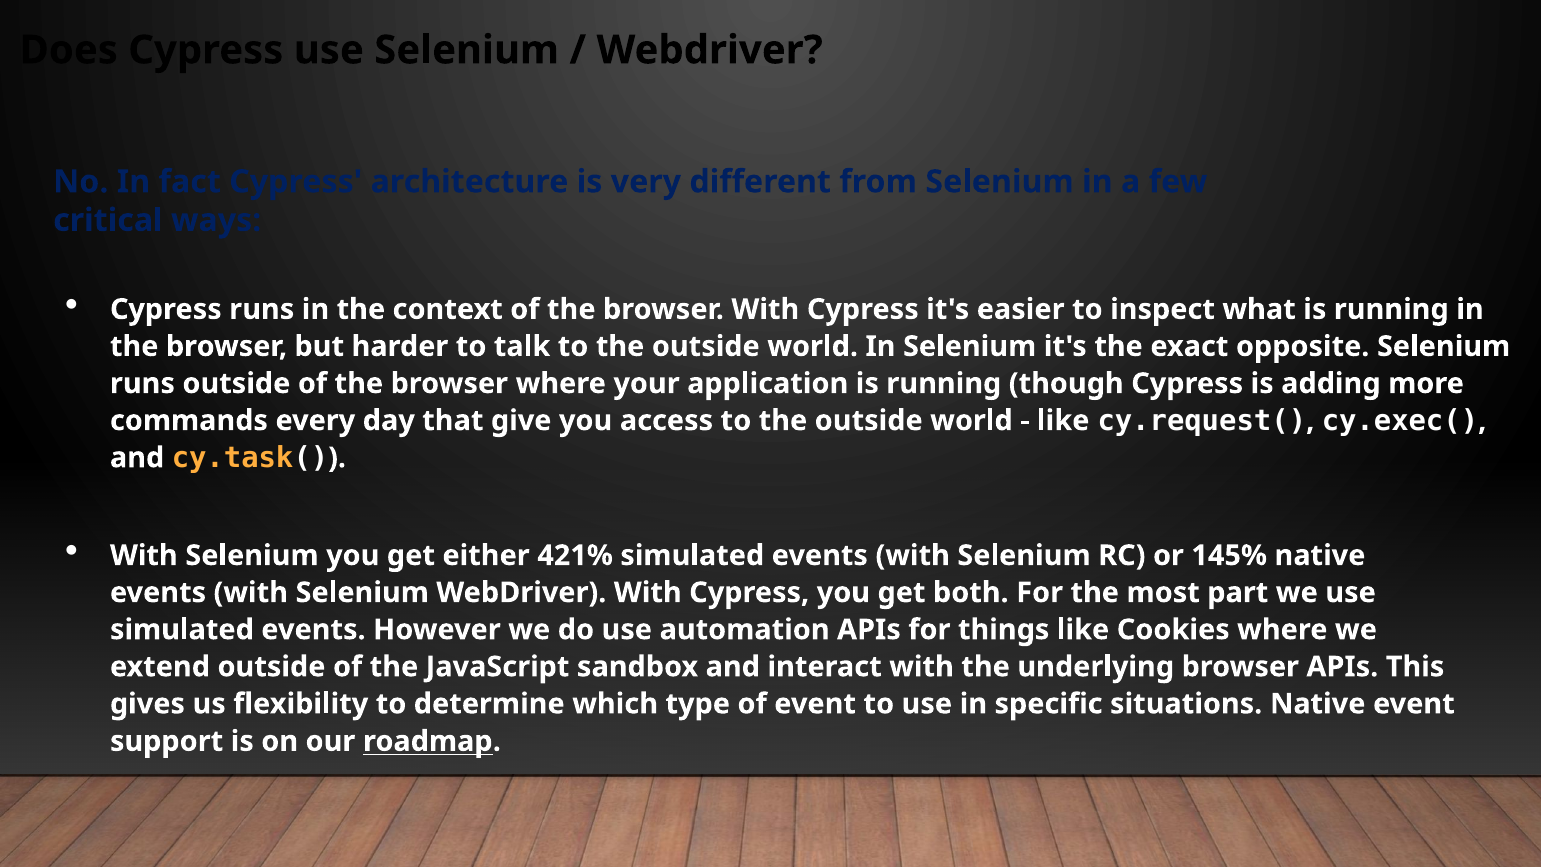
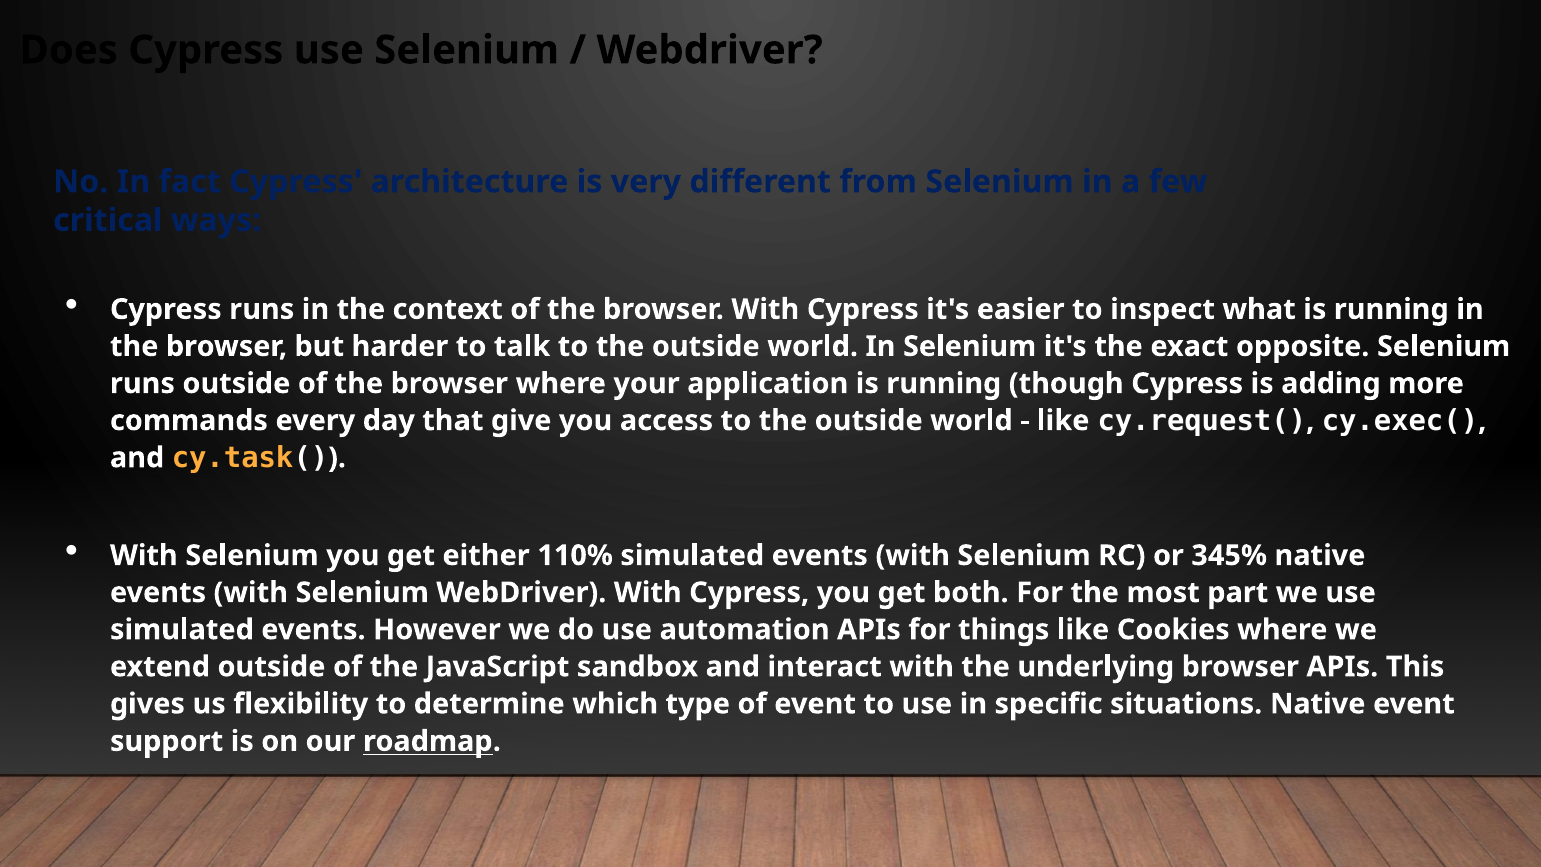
421%: 421% -> 110% (575, 555)
145%: 145% -> 345% (1229, 555)
